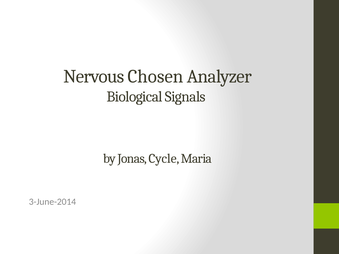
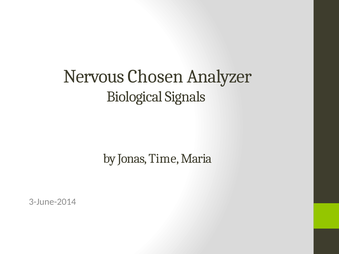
Cycle: Cycle -> Time (164, 159)
